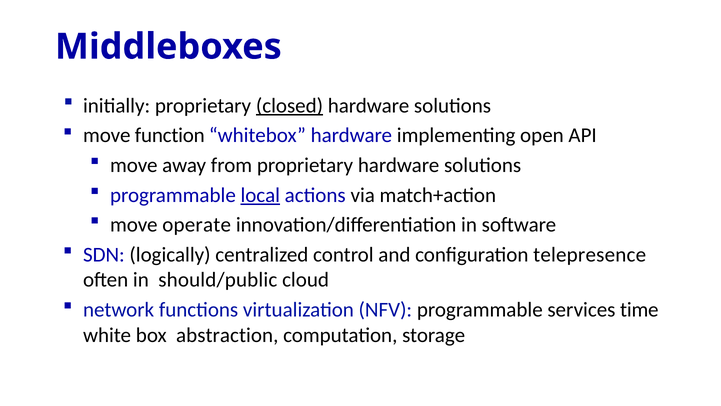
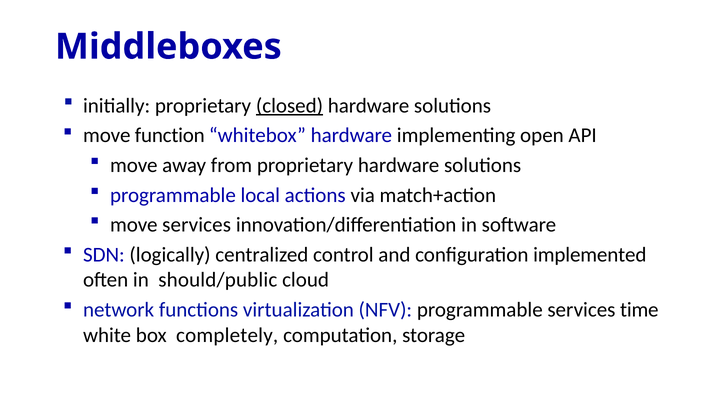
local underline: present -> none (260, 195)
move operate: operate -> services (197, 225)
telepresence: telepresence -> implemented (590, 254)
abstraction: abstraction -> completely (227, 335)
